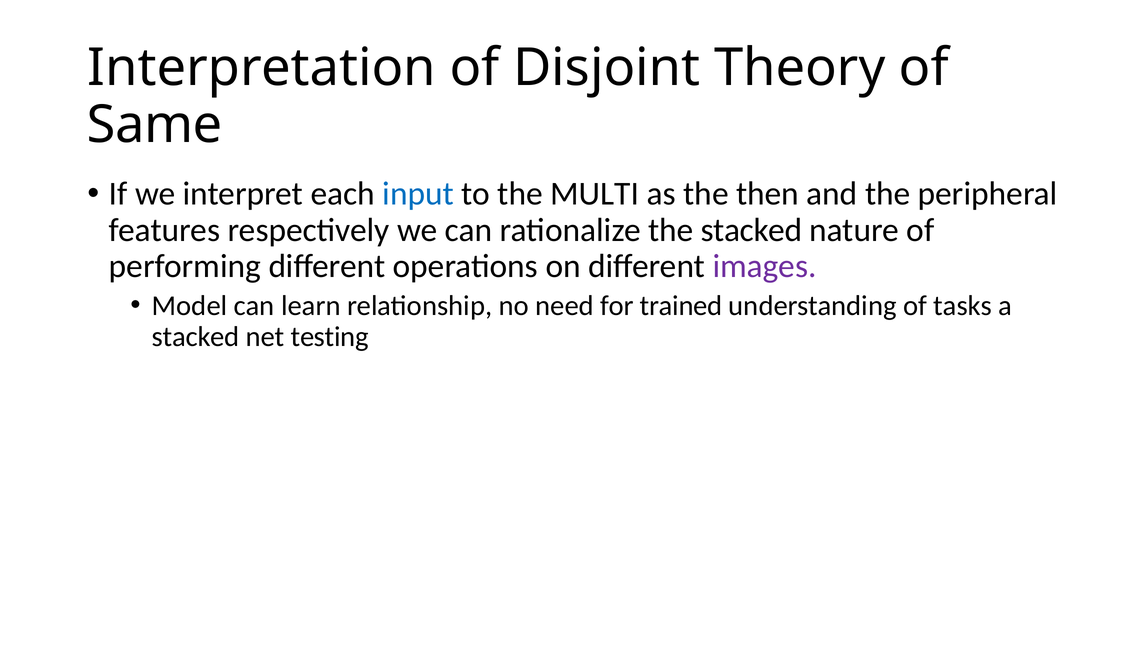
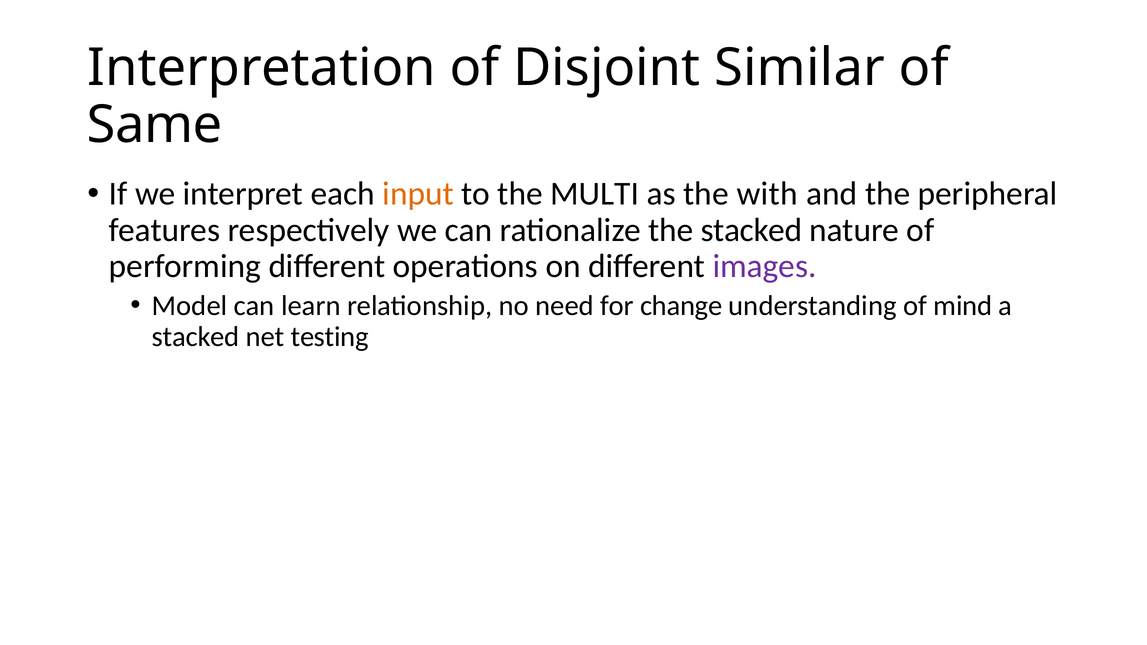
Theory: Theory -> Similar (800, 68)
input colour: blue -> orange (418, 194)
then: then -> with (767, 194)
trained: trained -> change (681, 306)
tasks: tasks -> mind (963, 306)
